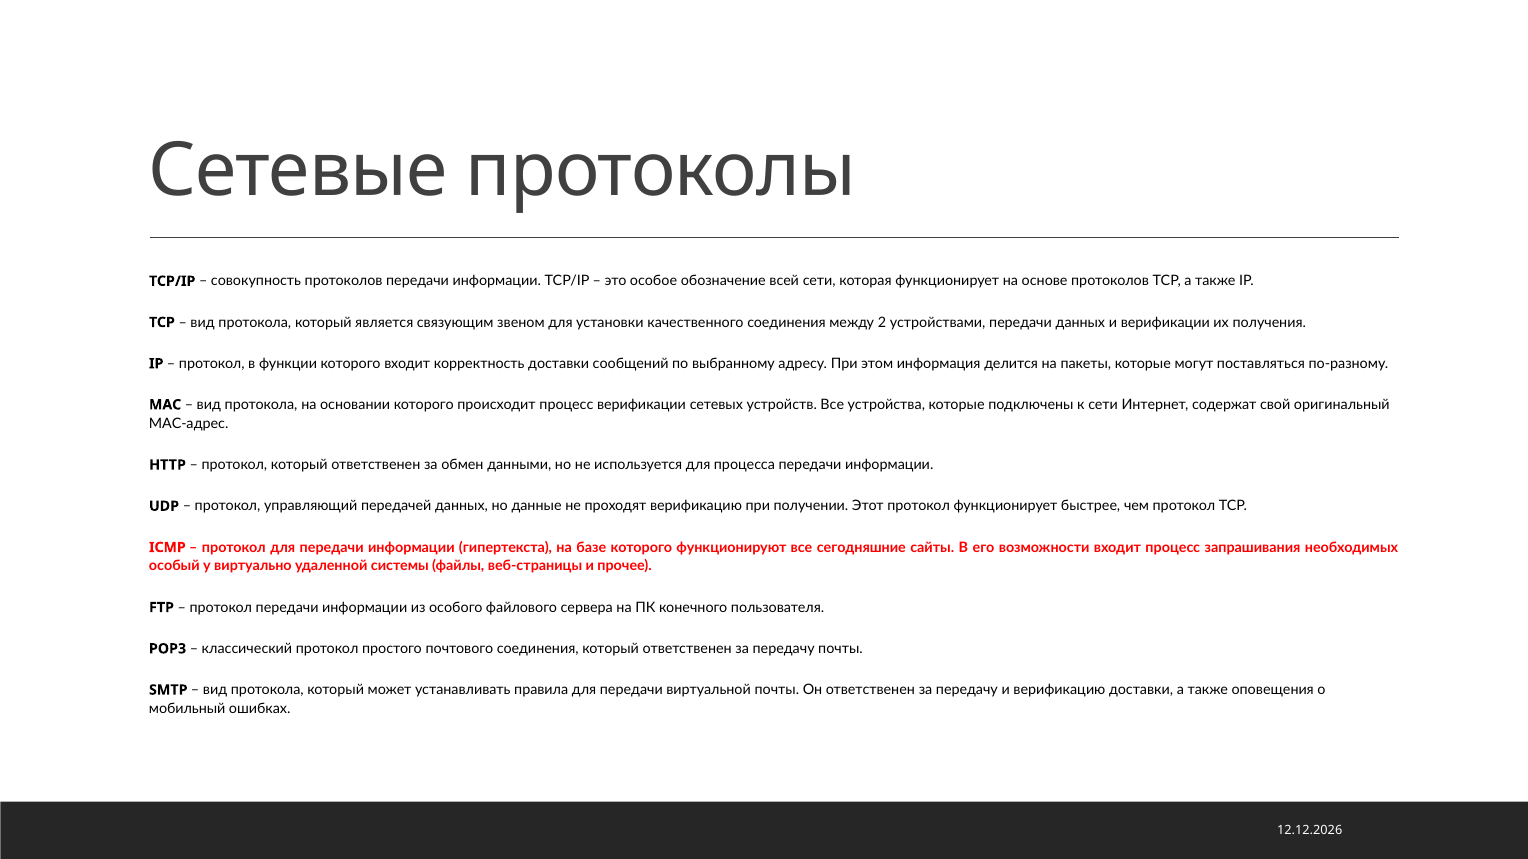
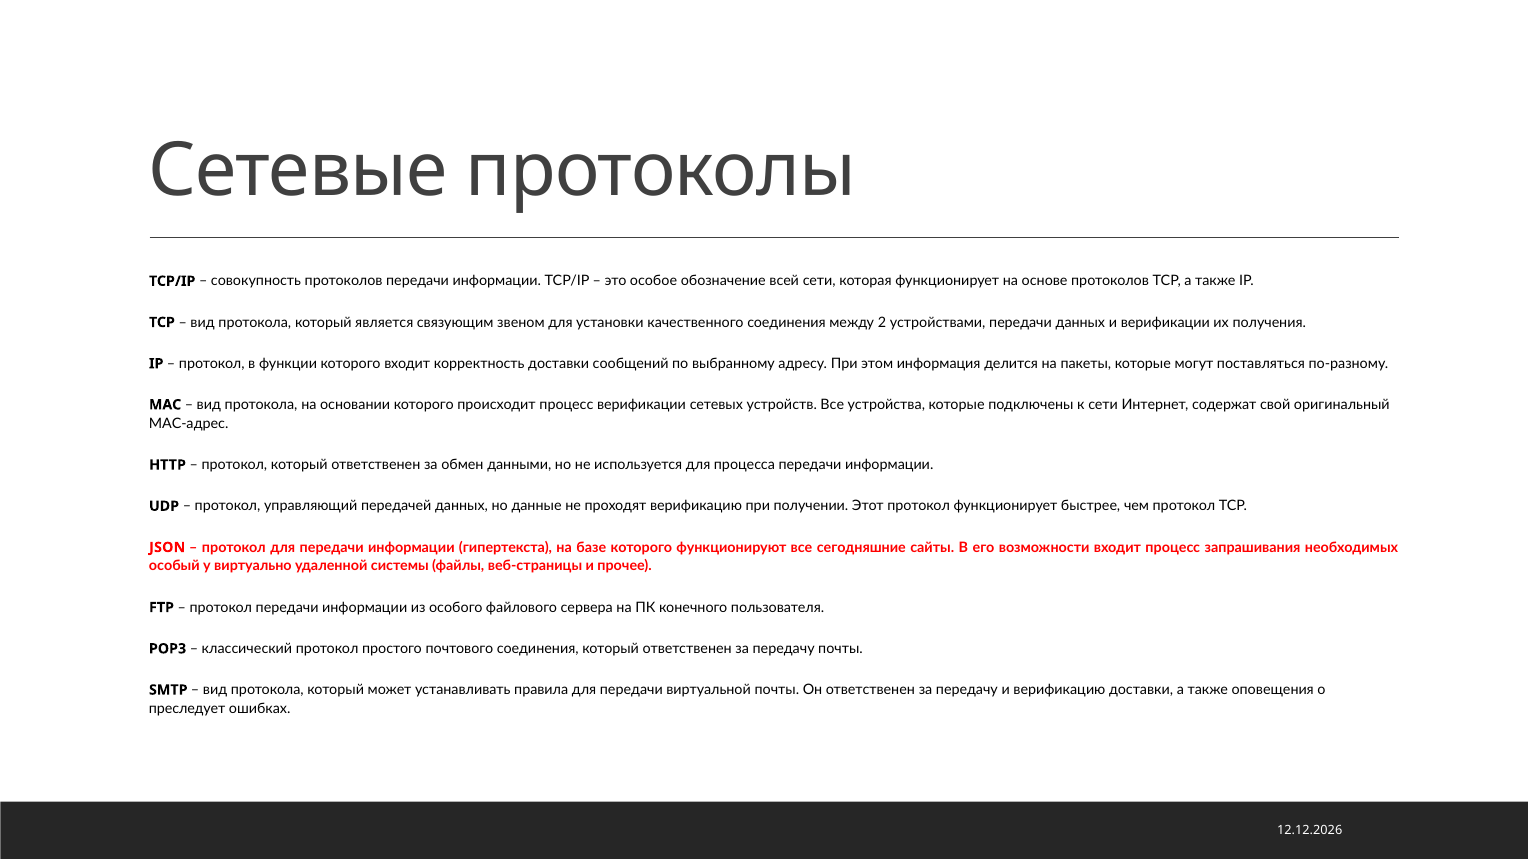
ICMP: ICMP -> JSON (167, 548)
мобильный: мобильный -> преследует (187, 709)
